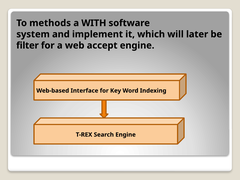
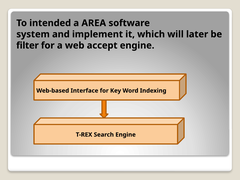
methods: methods -> intended (50, 23)
WITH: WITH -> AREA (94, 23)
